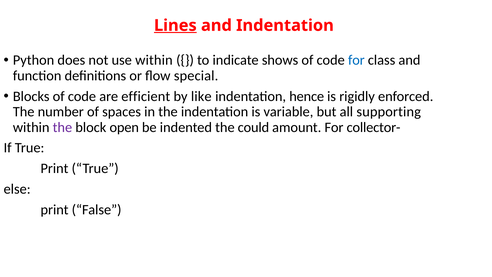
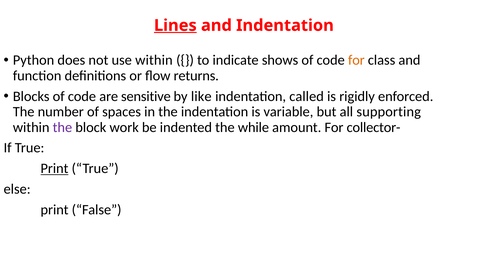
for colour: blue -> orange (356, 60)
special: special -> returns (196, 76)
efficient: efficient -> sensitive (146, 96)
hence: hence -> called (307, 96)
open: open -> work (124, 127)
could: could -> while (253, 127)
Print underline: none -> present (54, 168)
